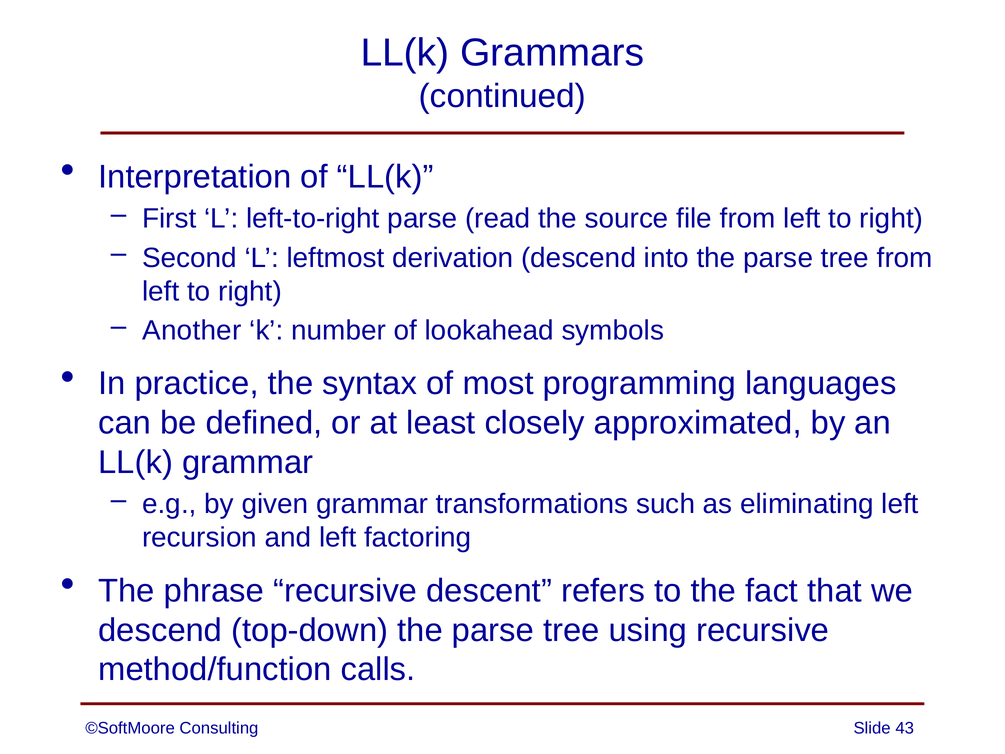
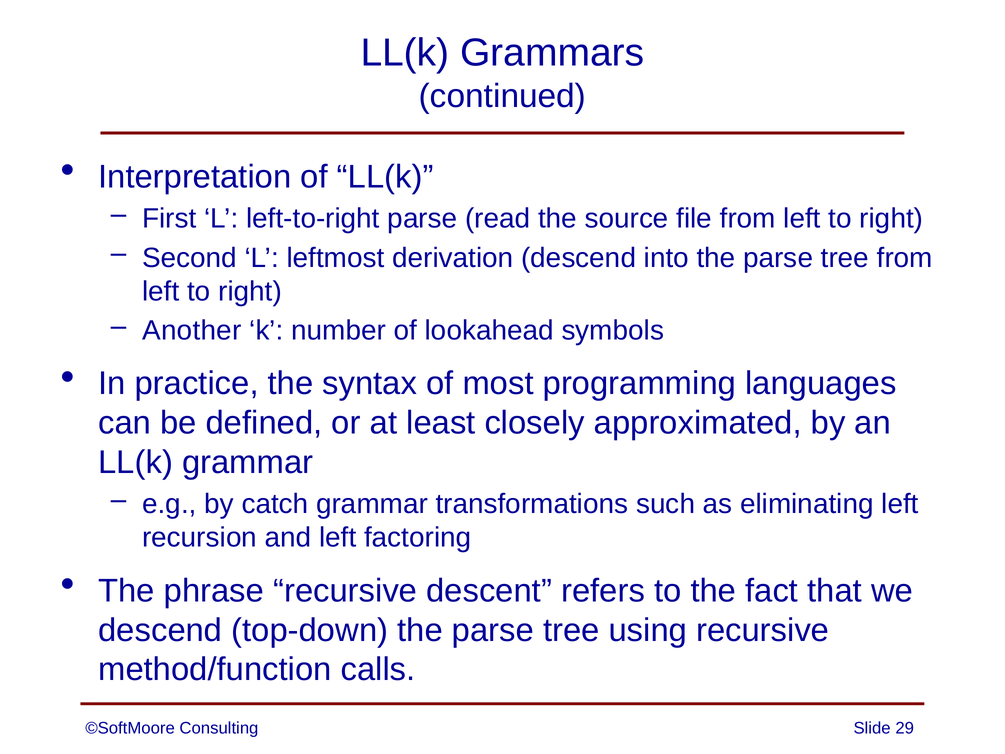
given: given -> catch (275, 504)
43: 43 -> 29 (905, 728)
